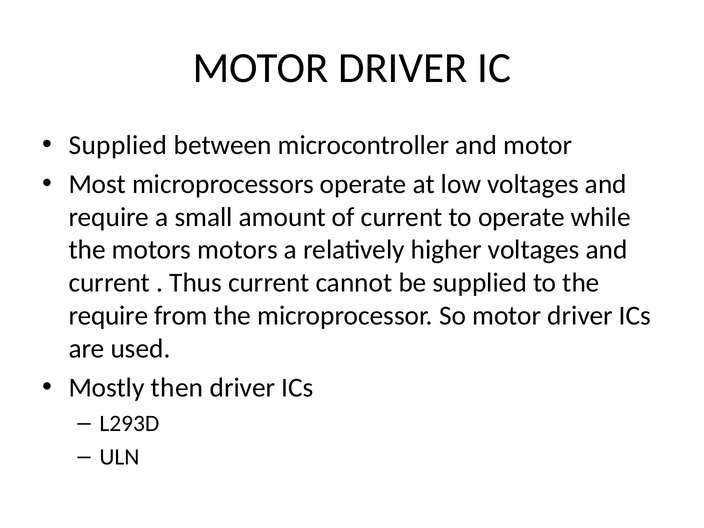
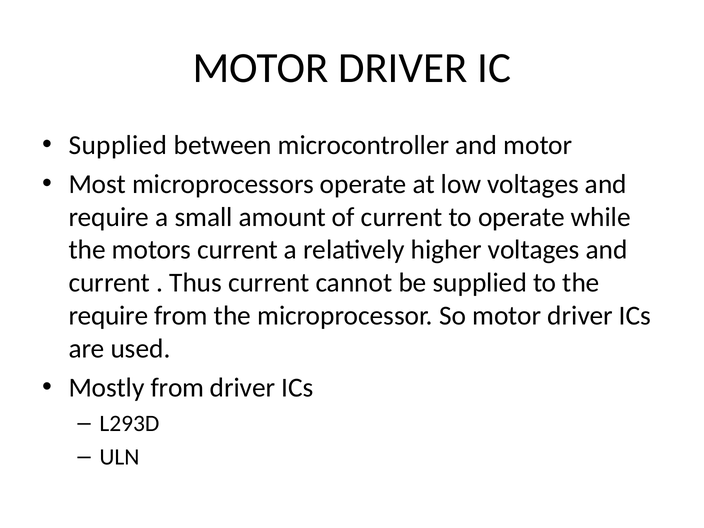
motors motors: motors -> current (238, 250)
Mostly then: then -> from (177, 388)
